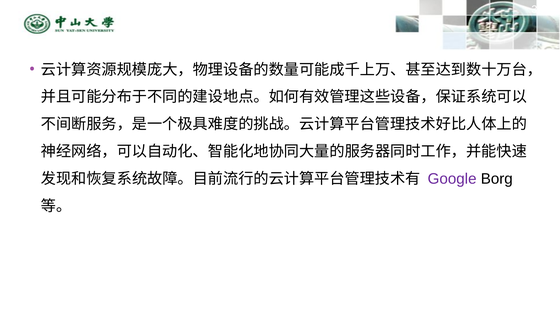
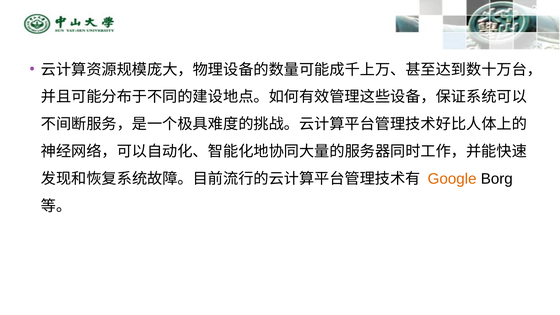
Google colour: purple -> orange (452, 179)
